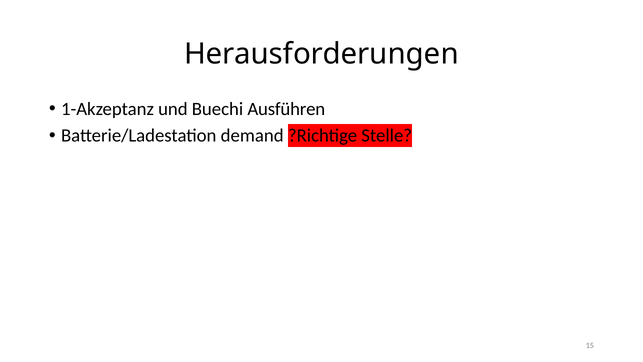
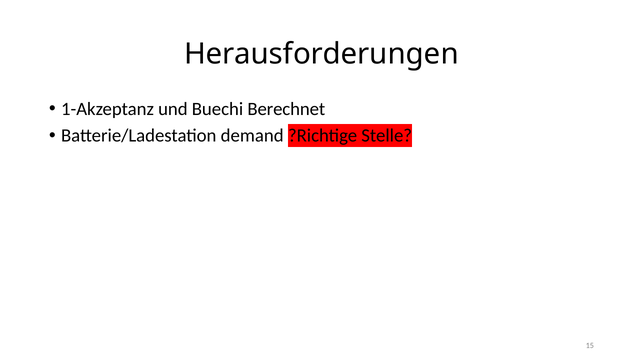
Ausführen: Ausführen -> Berechnet (286, 109)
